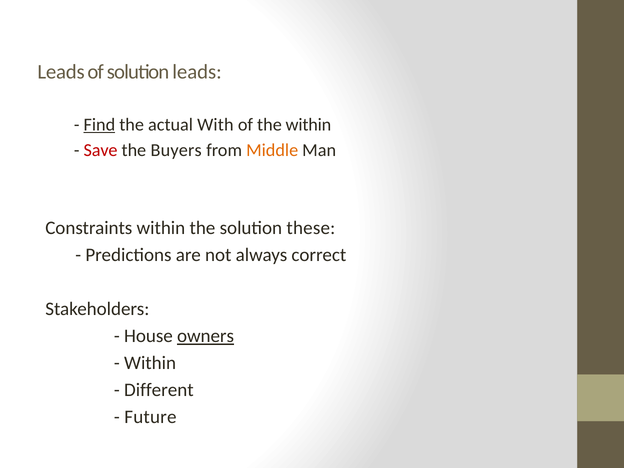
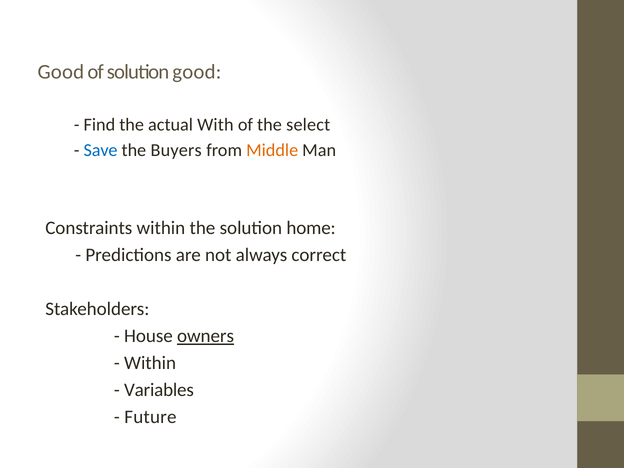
Leads: Leads -> Good (61, 72)
solution leads: leads -> good (197, 72)
Find underline: present -> none (99, 125)
the within: within -> select (308, 125)
Save colour: red -> blue (101, 150)
these: these -> home (311, 228)
Different: Different -> Variables (159, 390)
